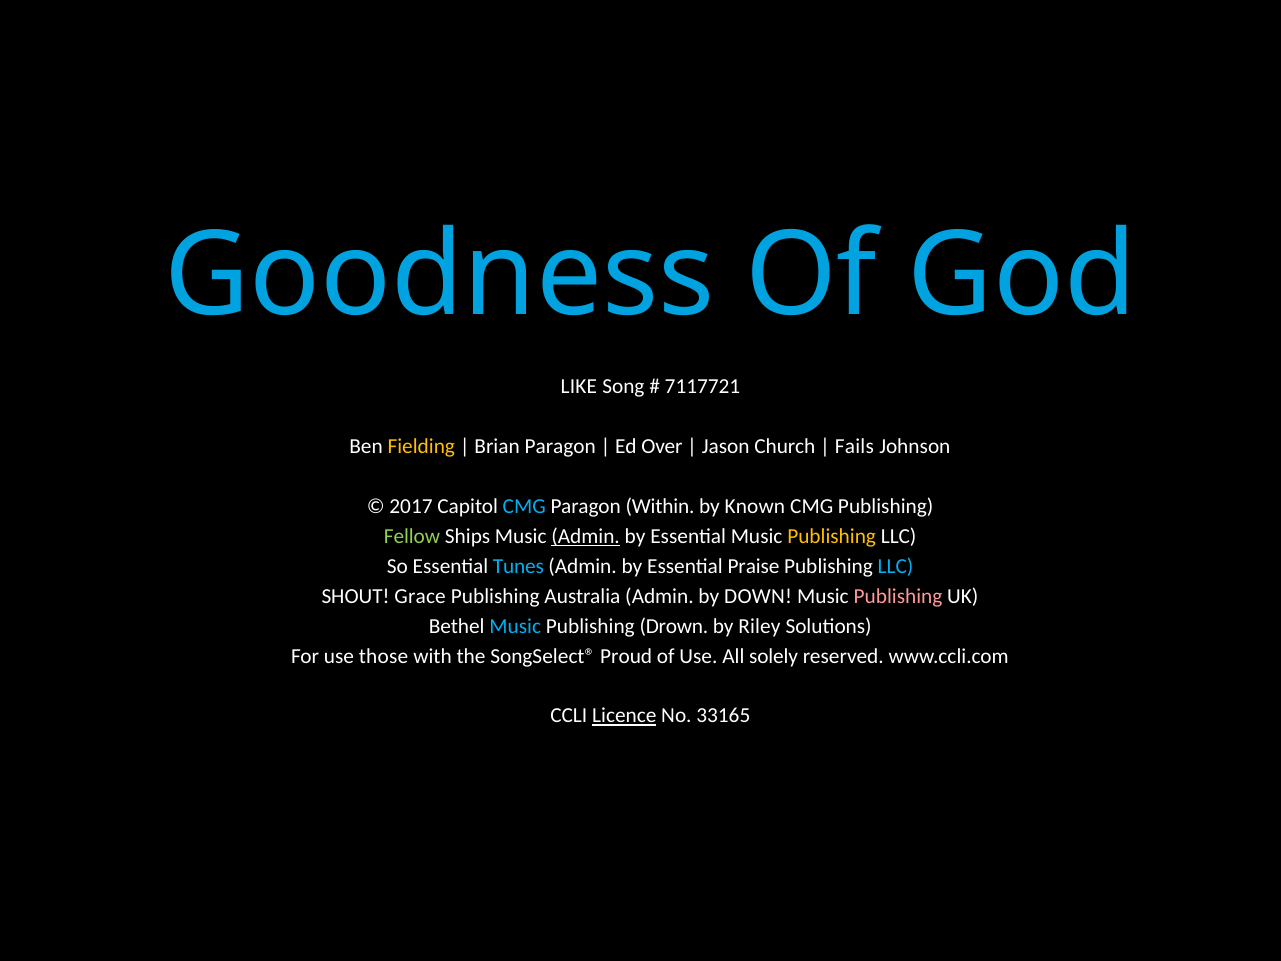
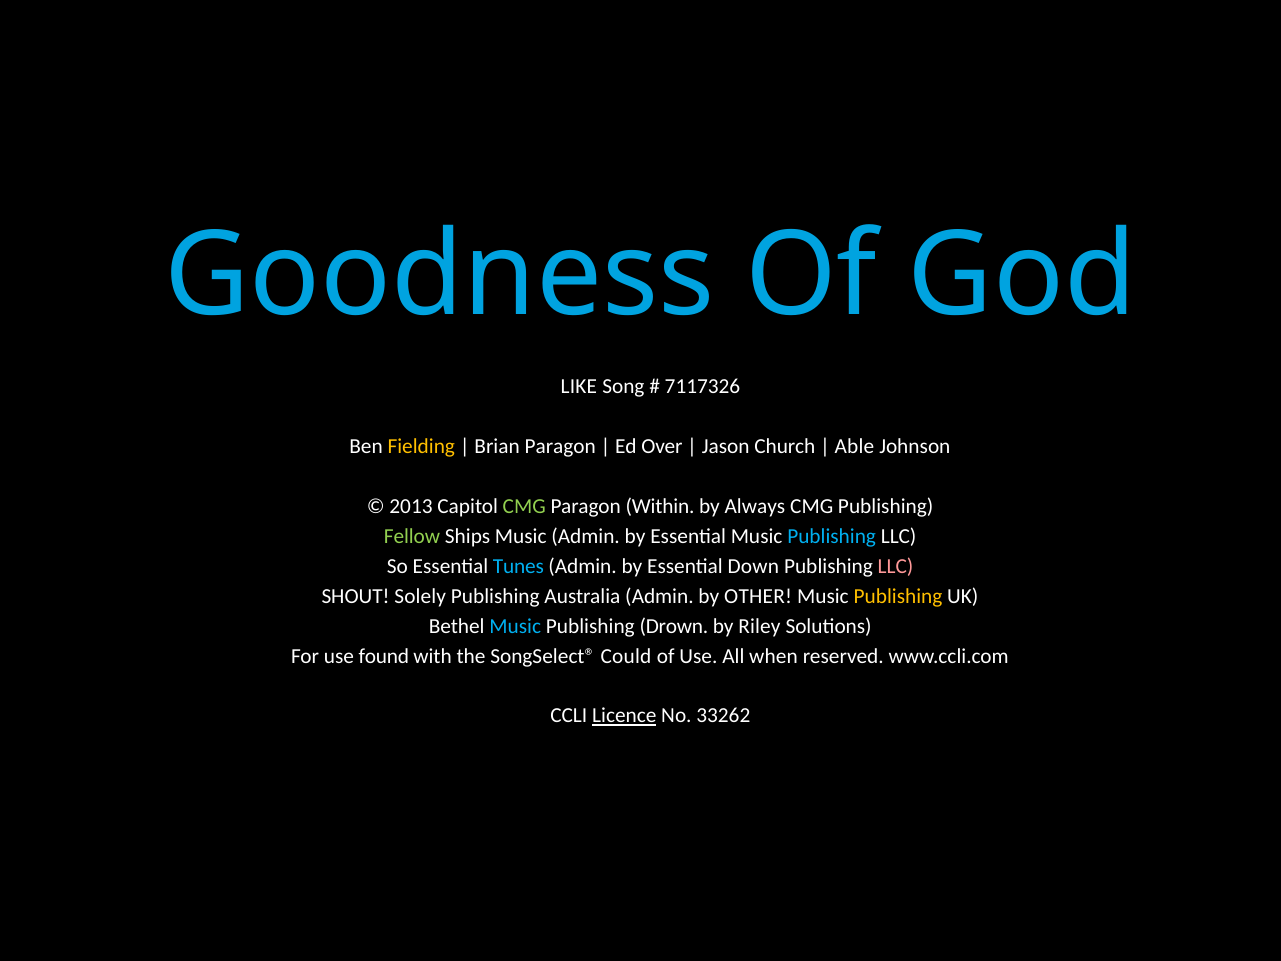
7117721: 7117721 -> 7117326 (702, 387)
Fails: Fails -> Able (854, 446)
2017: 2017 -> 2013 (411, 506)
CMG colour: light blue -> light green (524, 506)
Known: Known -> Always (755, 506)
Admin underline: present -> none (586, 536)
Publishing colour: yellow -> light blue (832, 536)
Praise: Praise -> Down (753, 566)
LLC colour: light blue -> pink (895, 566)
Grace: Grace -> Solely (420, 596)
DOWN: DOWN -> OTHER (758, 596)
Publishing colour: pink -> yellow (898, 596)
those: those -> found (384, 656)
Proud: Proud -> Could (626, 656)
solely: solely -> when (774, 656)
33165: 33165 -> 33262 (723, 716)
